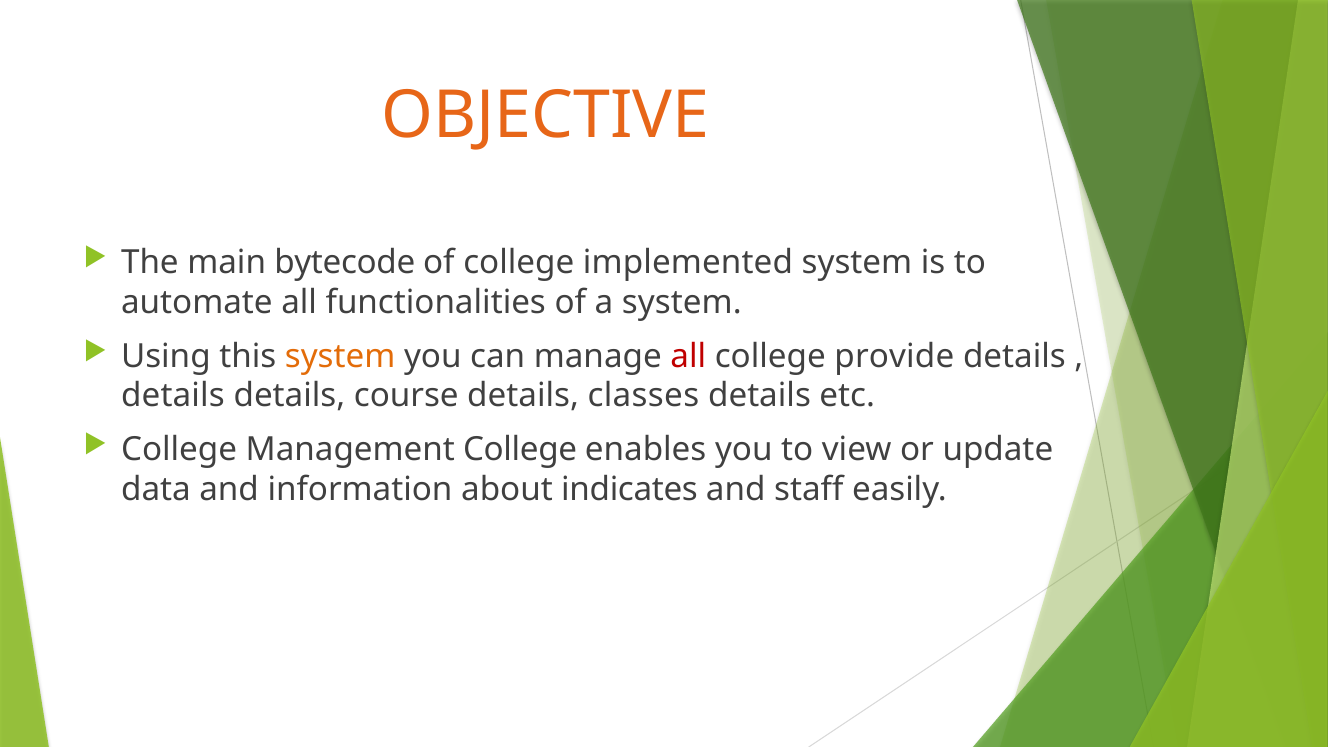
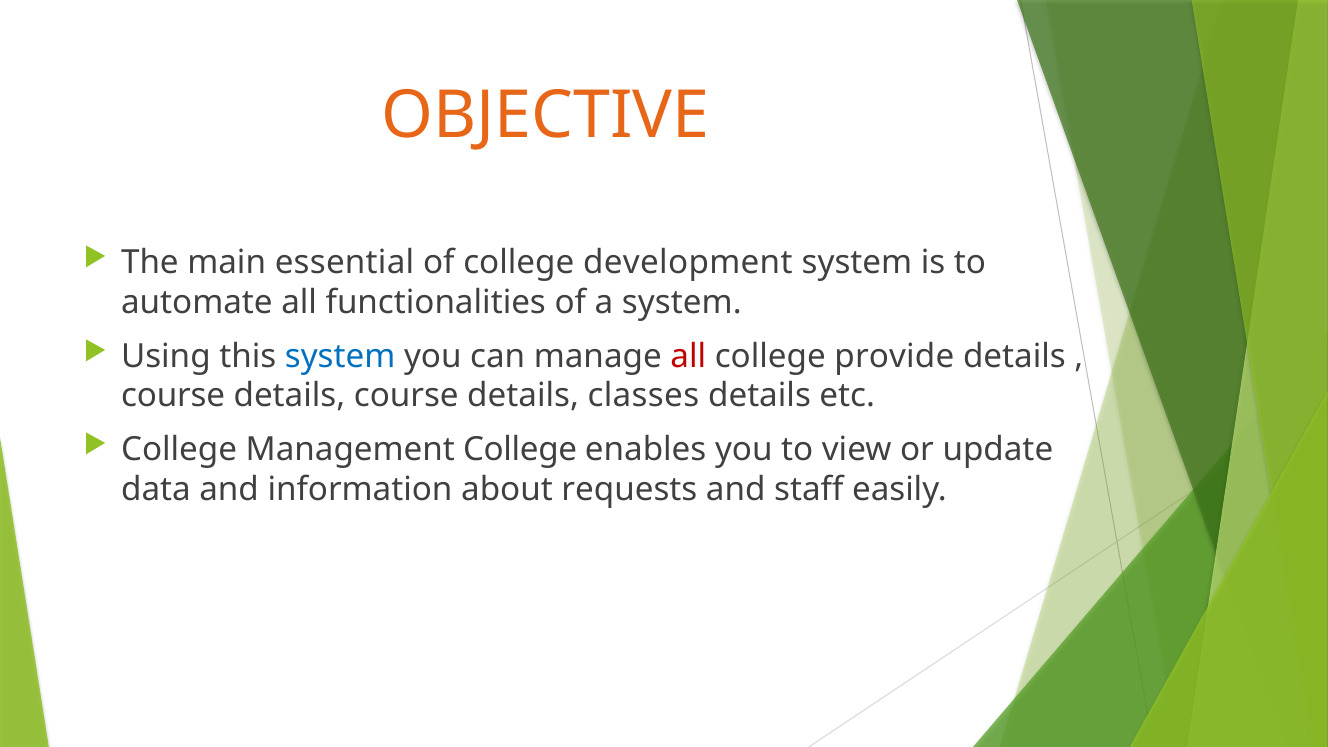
bytecode: bytecode -> essential (344, 263)
implemented: implemented -> development (688, 263)
system colour: orange -> blue (340, 356)
details: details -> course (173, 396)
indicates: indicates -> requests (629, 489)
